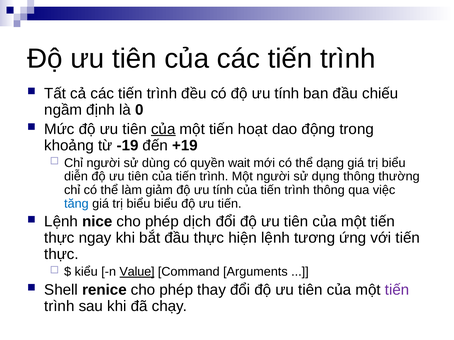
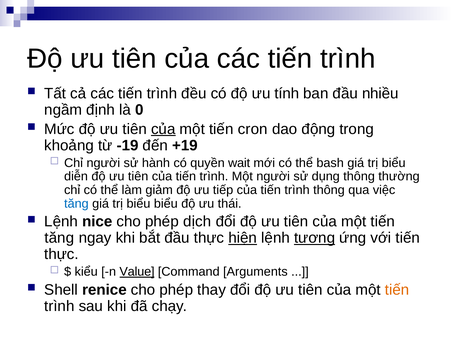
chiếu: chiếu -> nhiều (380, 94)
hoạt: hoạt -> cron (253, 129)
dùng: dùng -> hành (156, 163)
dạng: dạng -> bash (330, 163)
giảm độ ưu tính: tính -> tiếp (223, 190)
ưu tiến: tiến -> thái (230, 204)
thực: thực -> tăng (59, 238)
hiện underline: none -> present (243, 238)
tương underline: none -> present (315, 238)
tiến colour: purple -> orange (397, 290)
